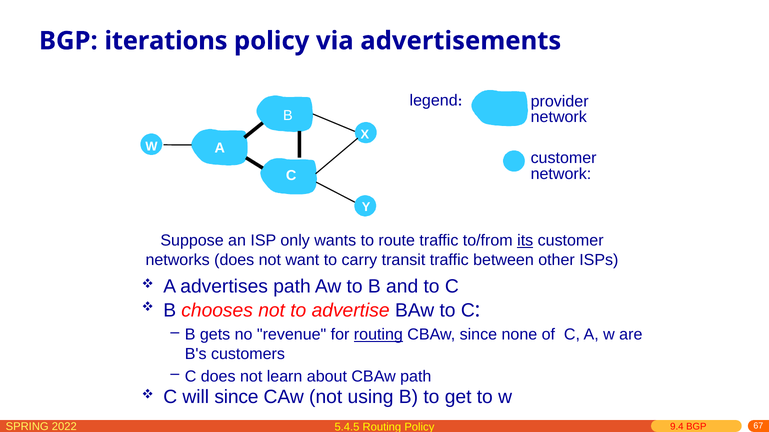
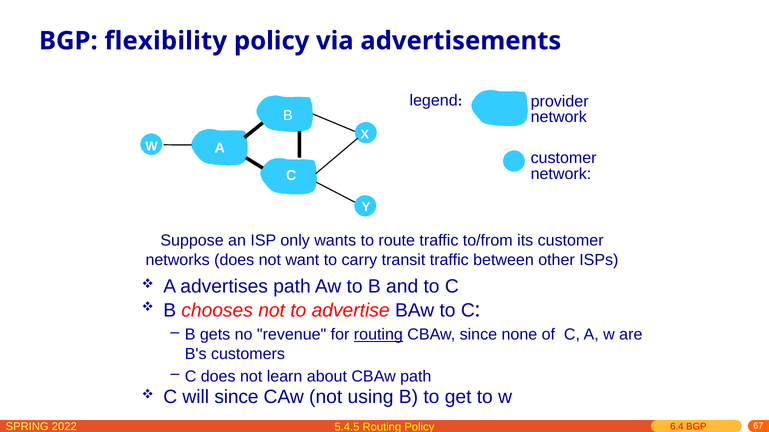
iterations: iterations -> flexibility (166, 41)
its underline: present -> none (525, 241)
9.4: 9.4 -> 6.4 (677, 427)
